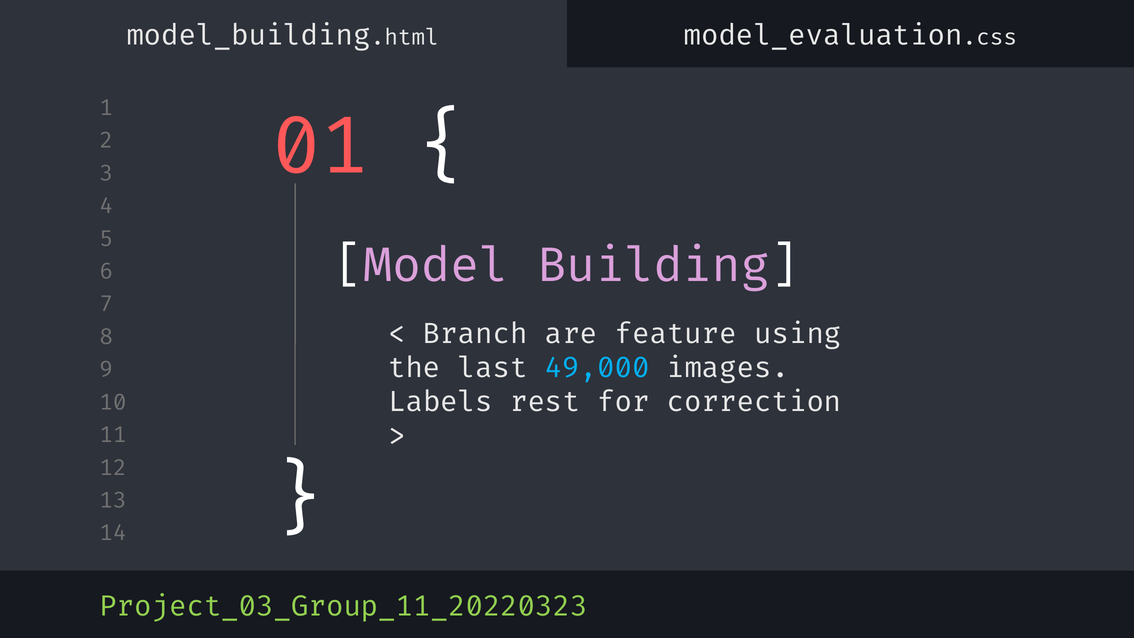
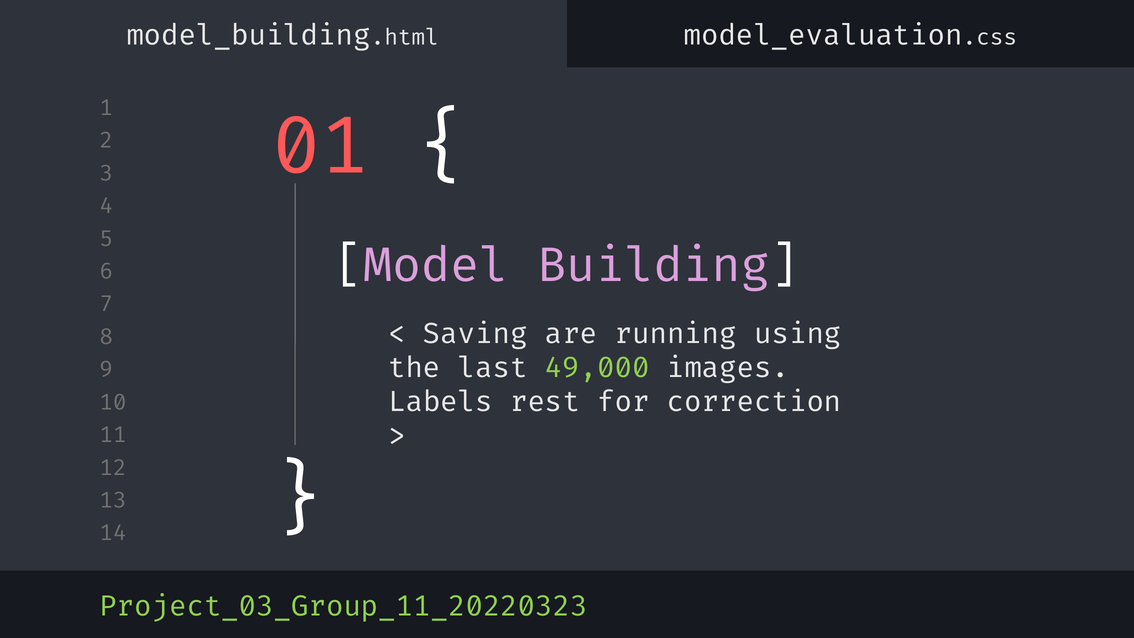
Branch: Branch -> Saving (475, 334)
feature: feature -> running (676, 334)
49,000 colour: light blue -> light green (597, 368)
